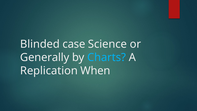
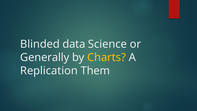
case: case -> data (74, 44)
Charts colour: light blue -> yellow (107, 57)
When: When -> Them (95, 71)
